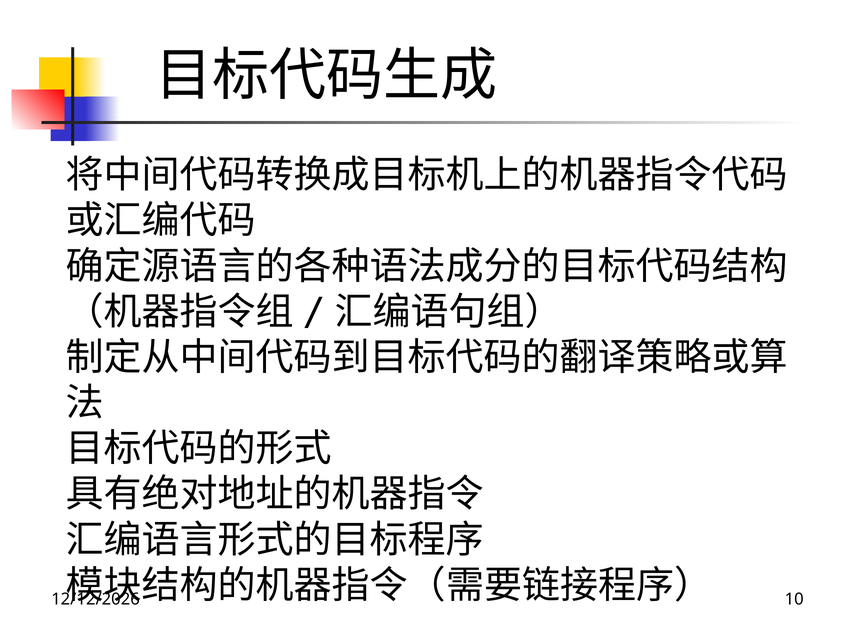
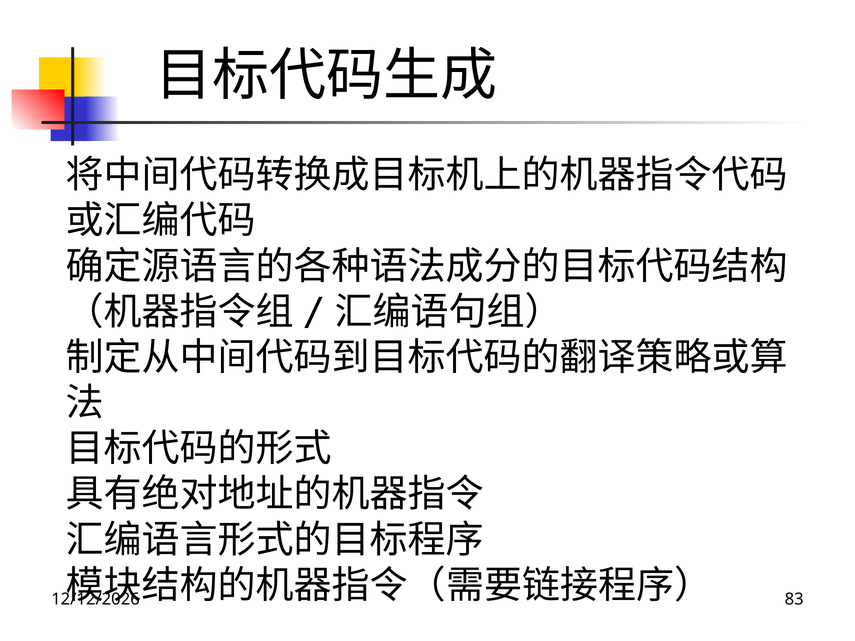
10: 10 -> 83 (794, 599)
